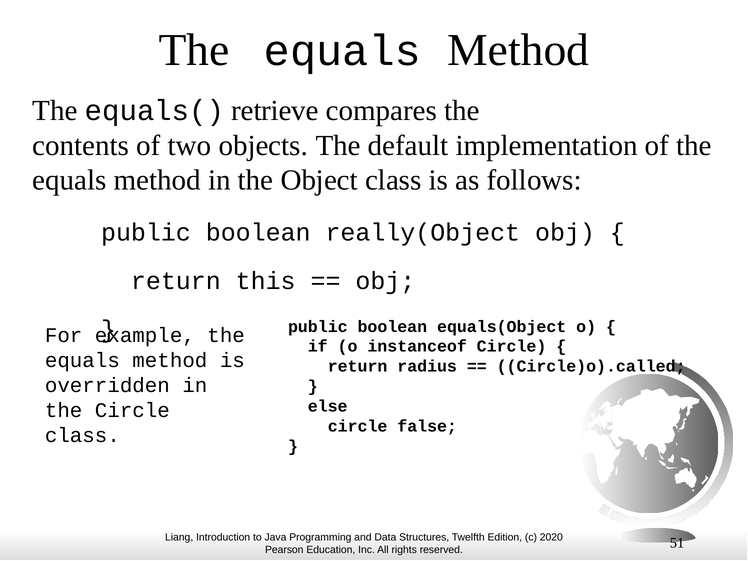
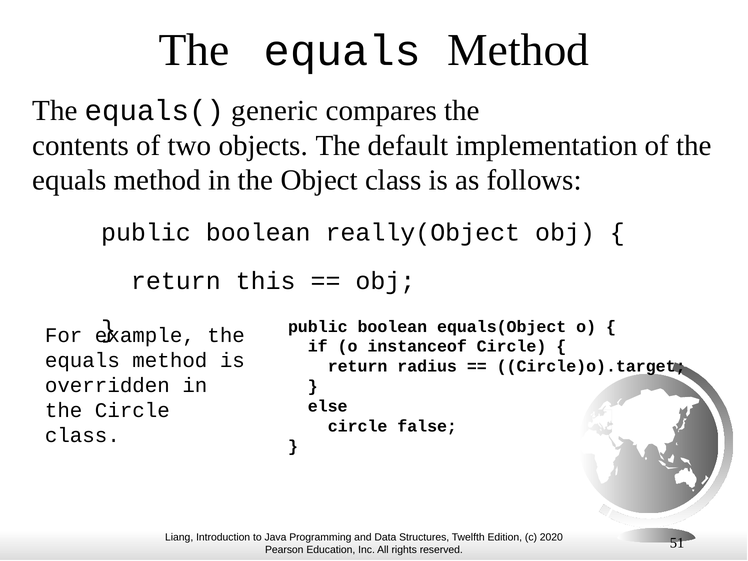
retrieve: retrieve -> generic (275, 111)
Circle)o).called: Circle)o).called -> Circle)o).target (591, 366)
